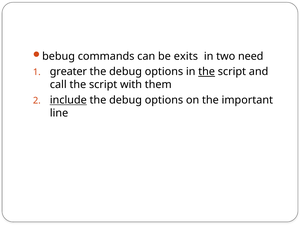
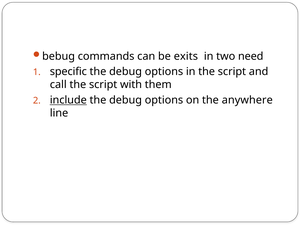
greater: greater -> specific (68, 72)
the underline: present -> none (207, 72)
important: important -> anywhere (247, 100)
